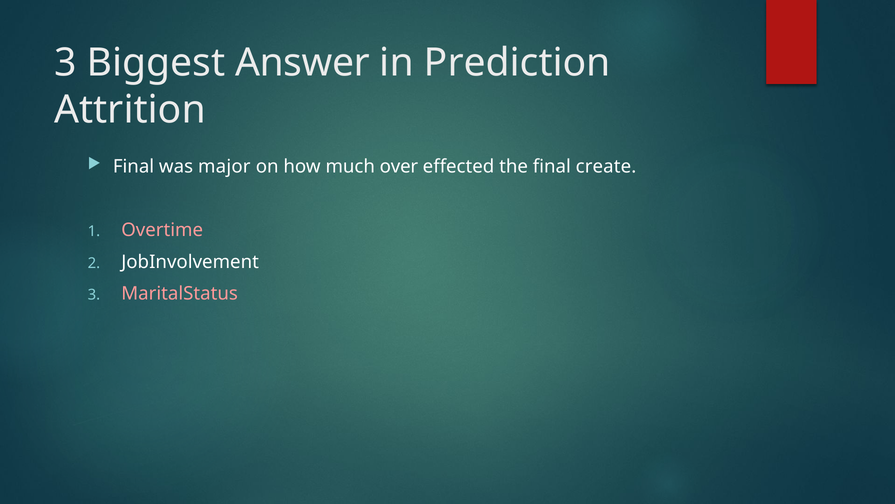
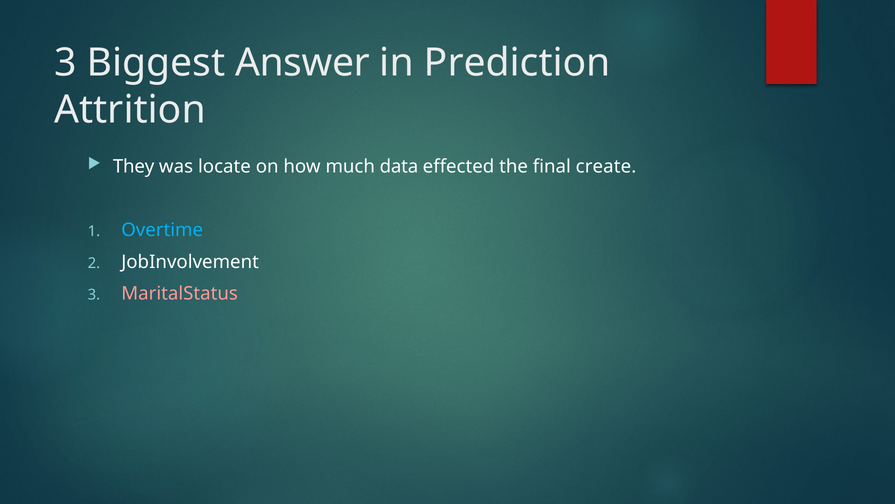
Final: Final -> They (134, 167)
major: major -> locate (224, 167)
over: over -> data (399, 167)
Overtime colour: pink -> light blue (162, 230)
